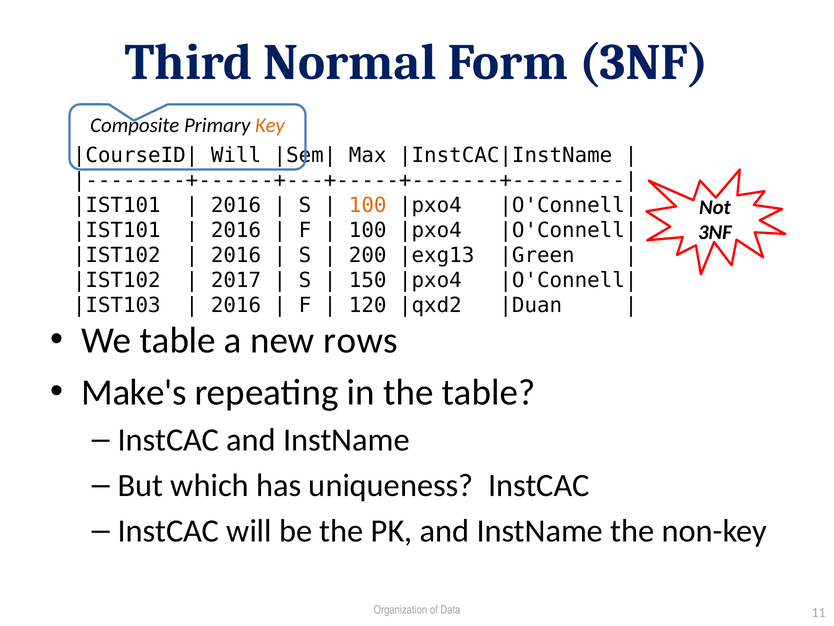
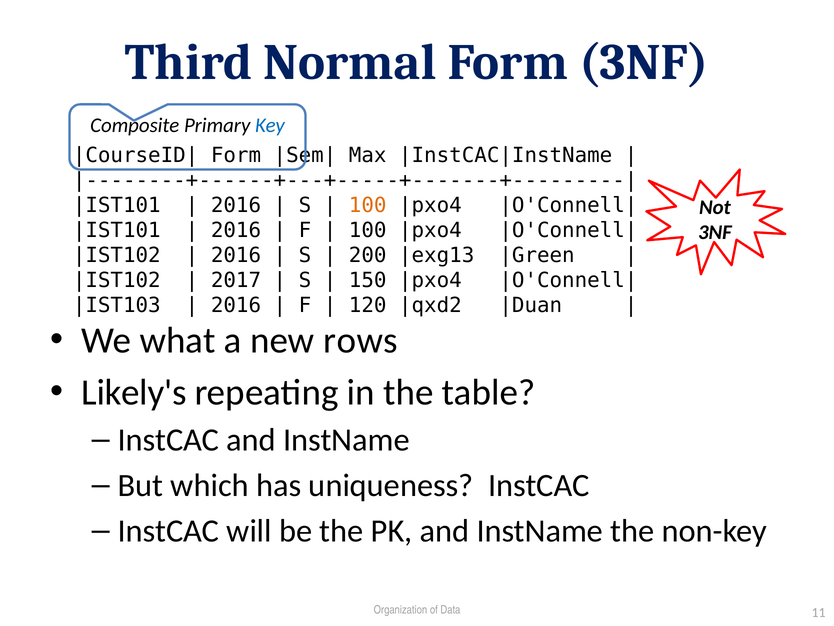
Key colour: orange -> blue (270, 125)
Will: Will -> Form (236, 155)
We table: table -> what (178, 340)
Make's: Make's -> Likely's (134, 392)
